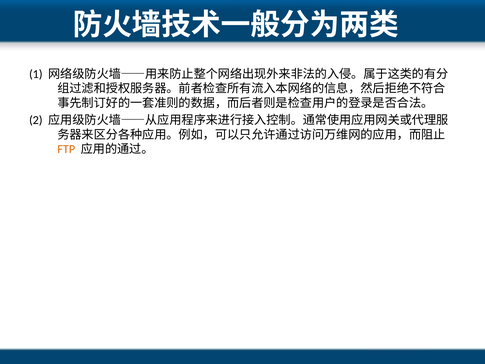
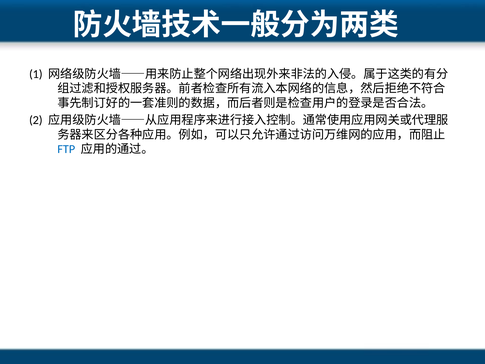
FTP colour: orange -> blue (66, 149)
